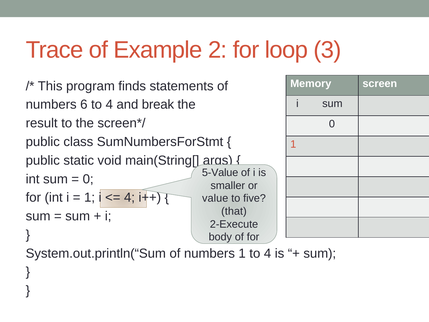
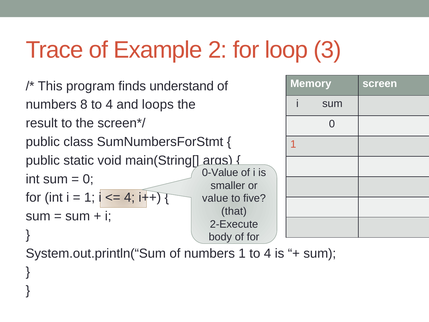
statements: statements -> understand (182, 86)
6: 6 -> 8 (84, 105)
break: break -> loops (158, 105)
5-Value: 5-Value -> 0-Value (220, 172)
